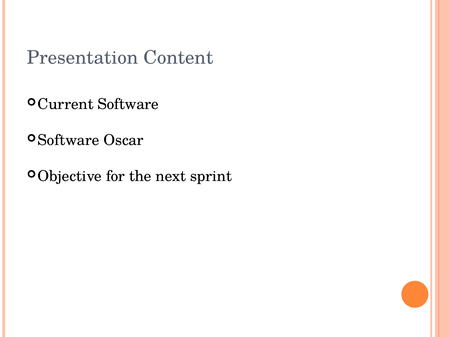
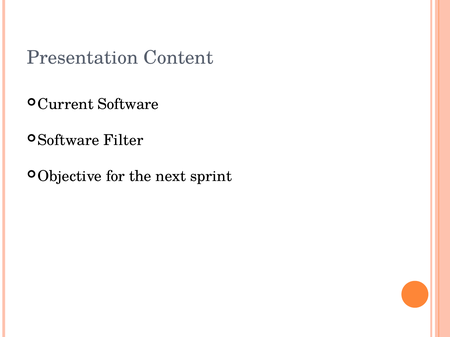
Oscar: Oscar -> Filter (123, 141)
